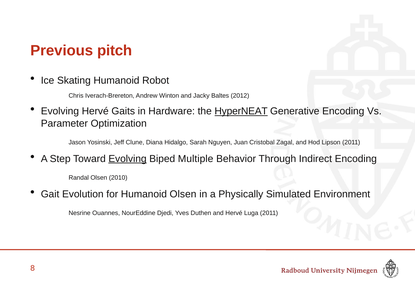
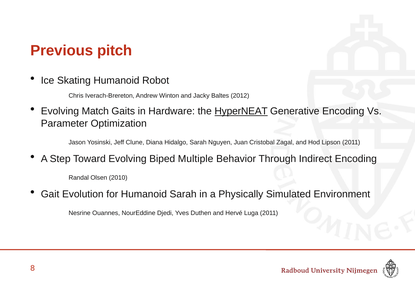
Evolving Hervé: Hervé -> Match (95, 111)
Evolving underline: present -> none (128, 159)
Humanoid Olsen: Olsen -> Sarah (183, 194)
